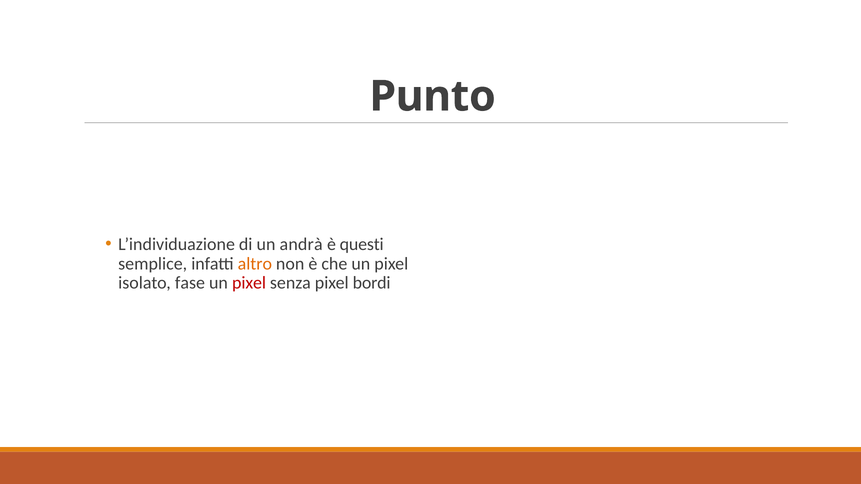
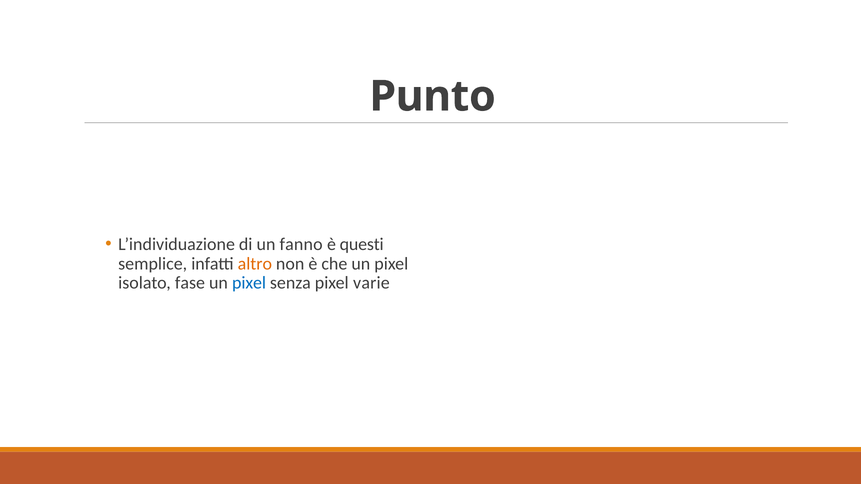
andrà: andrà -> fanno (301, 244)
pixel colour: red -> blue (249, 283)
bordi: bordi -> varie (371, 283)
